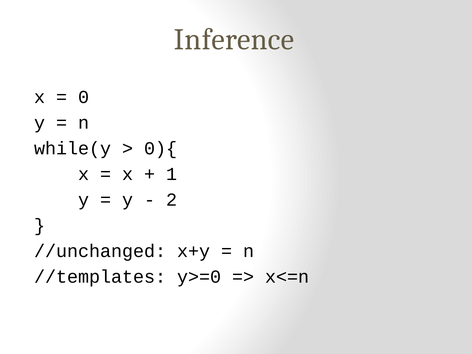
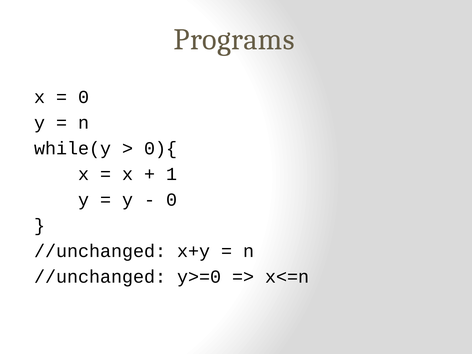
Inference: Inference -> Programs (234, 39)
2: 2 -> 0 (172, 200)
//templates: //templates -> //unchanged (100, 277)
